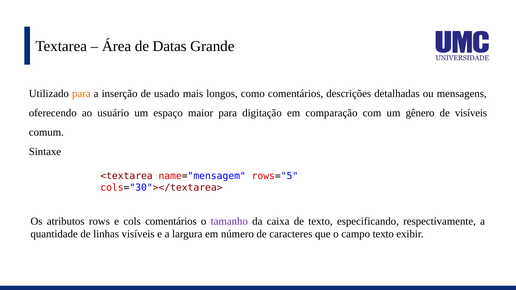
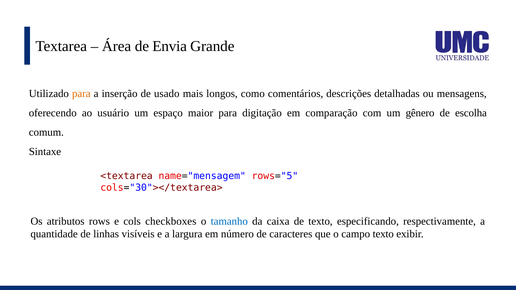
Datas: Datas -> Envia (170, 46)
de visíveis: visíveis -> escolha (471, 113)
cols comentários: comentários -> checkboxes (171, 221)
tamanho colour: purple -> blue (229, 221)
